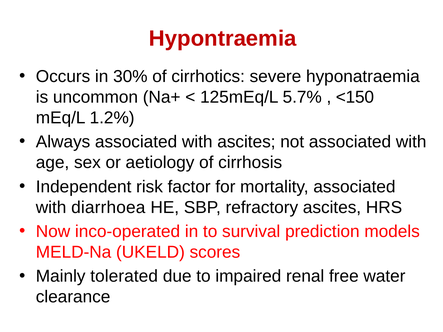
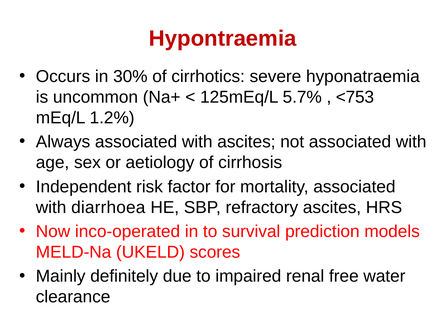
<150: <150 -> <753 (355, 97)
tolerated: tolerated -> definitely (124, 276)
